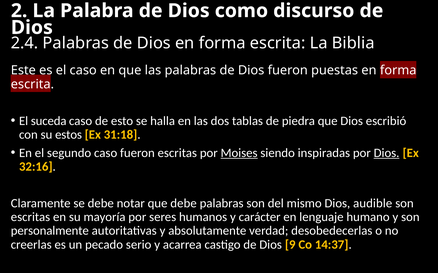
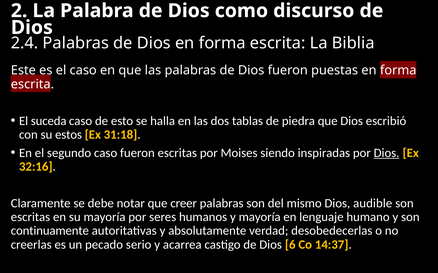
Moises underline: present -> none (239, 153)
que debe: debe -> creer (184, 204)
y carácter: carácter -> mayoría (260, 218)
personalmente: personalmente -> continuamente (50, 231)
9: 9 -> 6 (290, 245)
